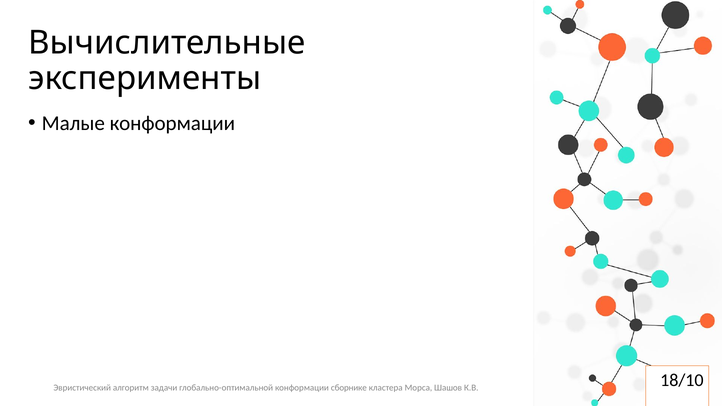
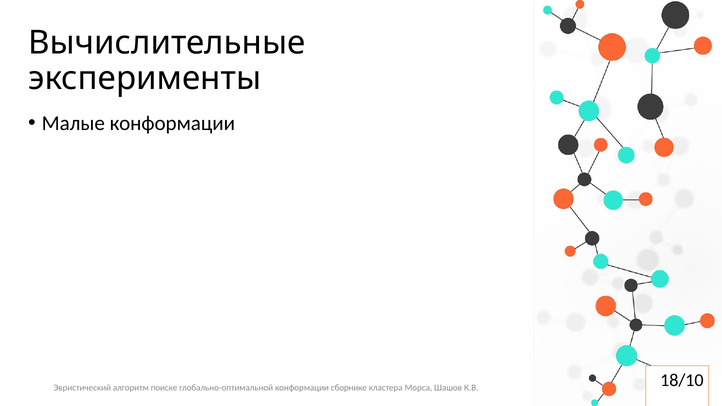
задачи: задачи -> поиске (164, 388)
